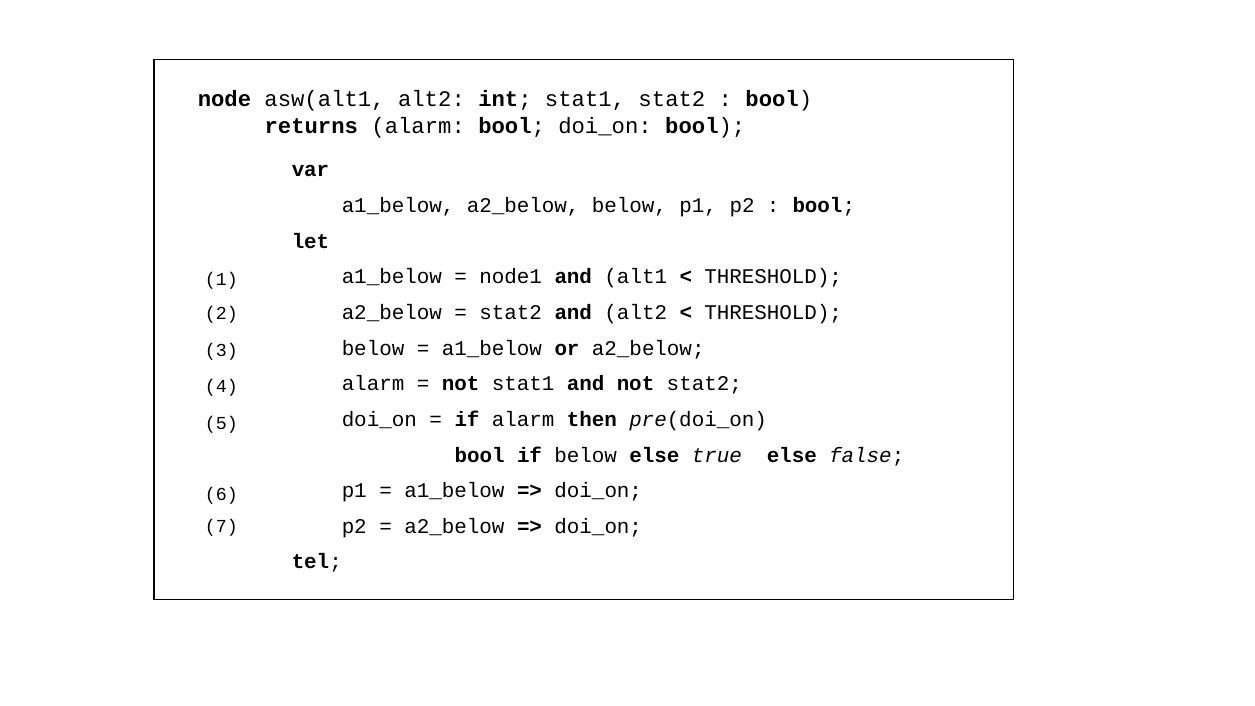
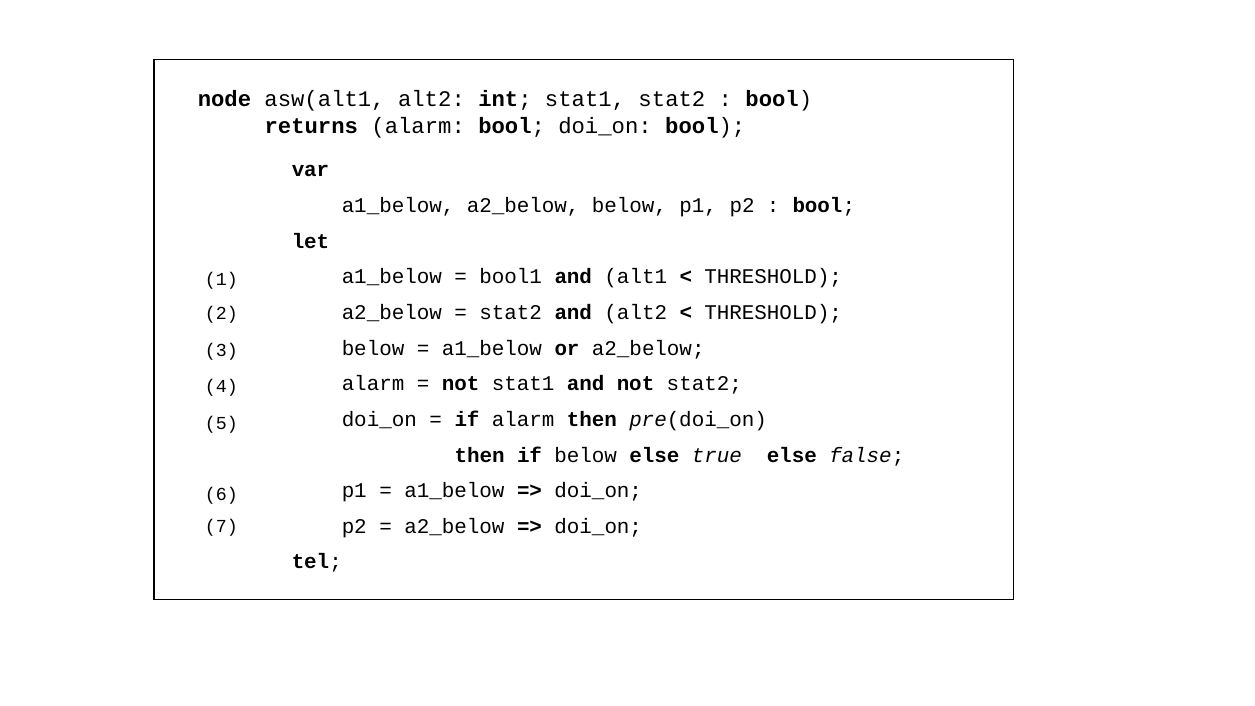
node1: node1 -> bool1 (511, 277)
bool: bool -> then (480, 455)
